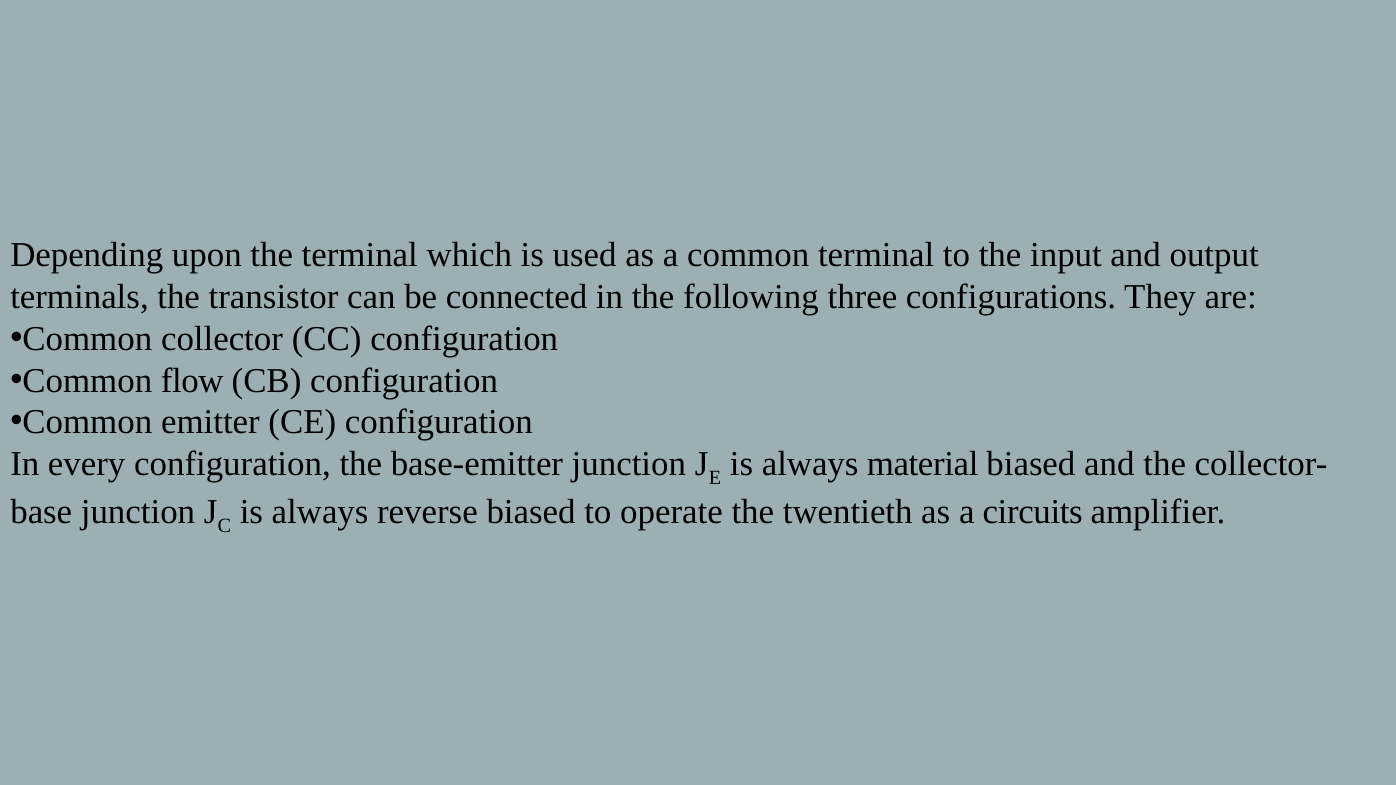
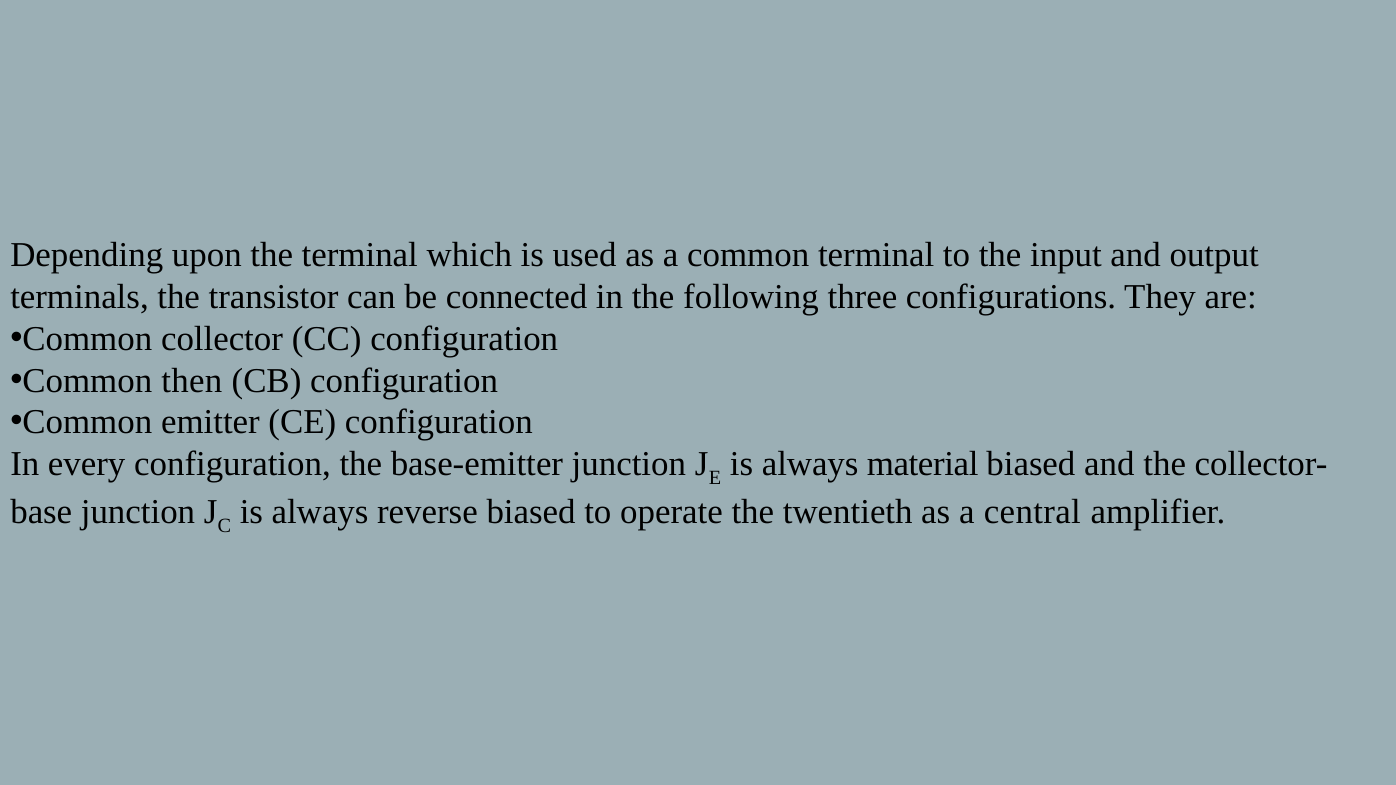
flow: flow -> then (192, 381)
circuits: circuits -> central (1032, 512)
